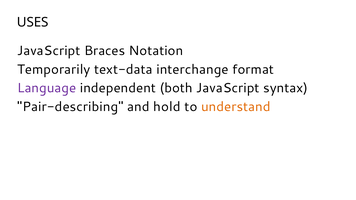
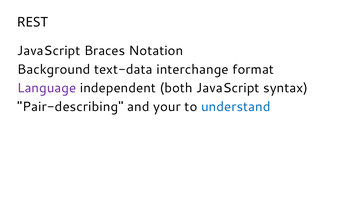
USES: USES -> REST (33, 22)
Temporarily: Temporarily -> Background (54, 70)
hold: hold -> your (167, 107)
understand colour: orange -> blue (236, 107)
